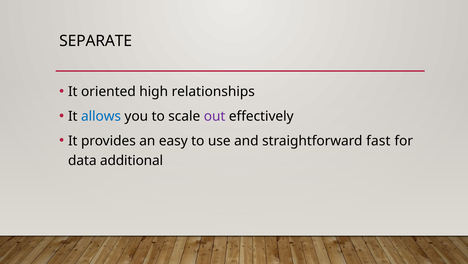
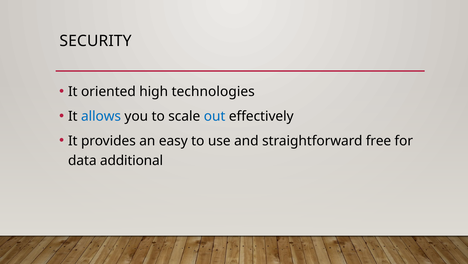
SEPARATE: SEPARATE -> SECURITY (95, 41)
relationships: relationships -> technologies (213, 92)
out colour: purple -> blue (215, 116)
fast: fast -> free (379, 140)
